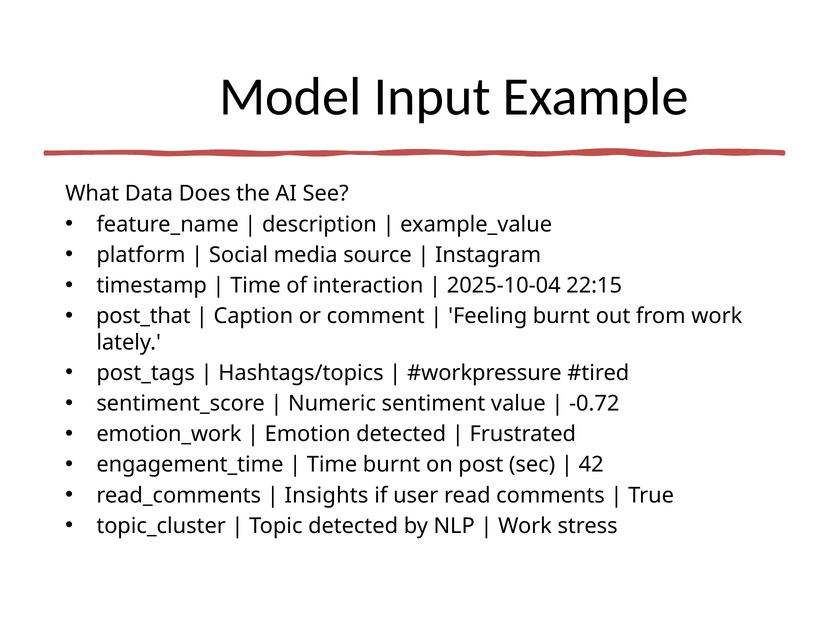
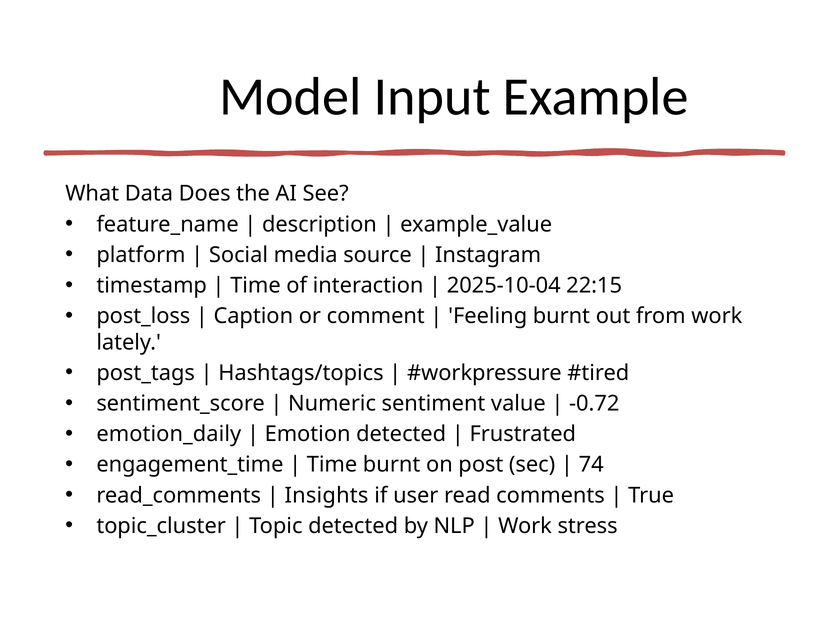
post_that: post_that -> post_loss (143, 316)
emotion_work: emotion_work -> emotion_daily (169, 434)
42: 42 -> 74 (591, 465)
